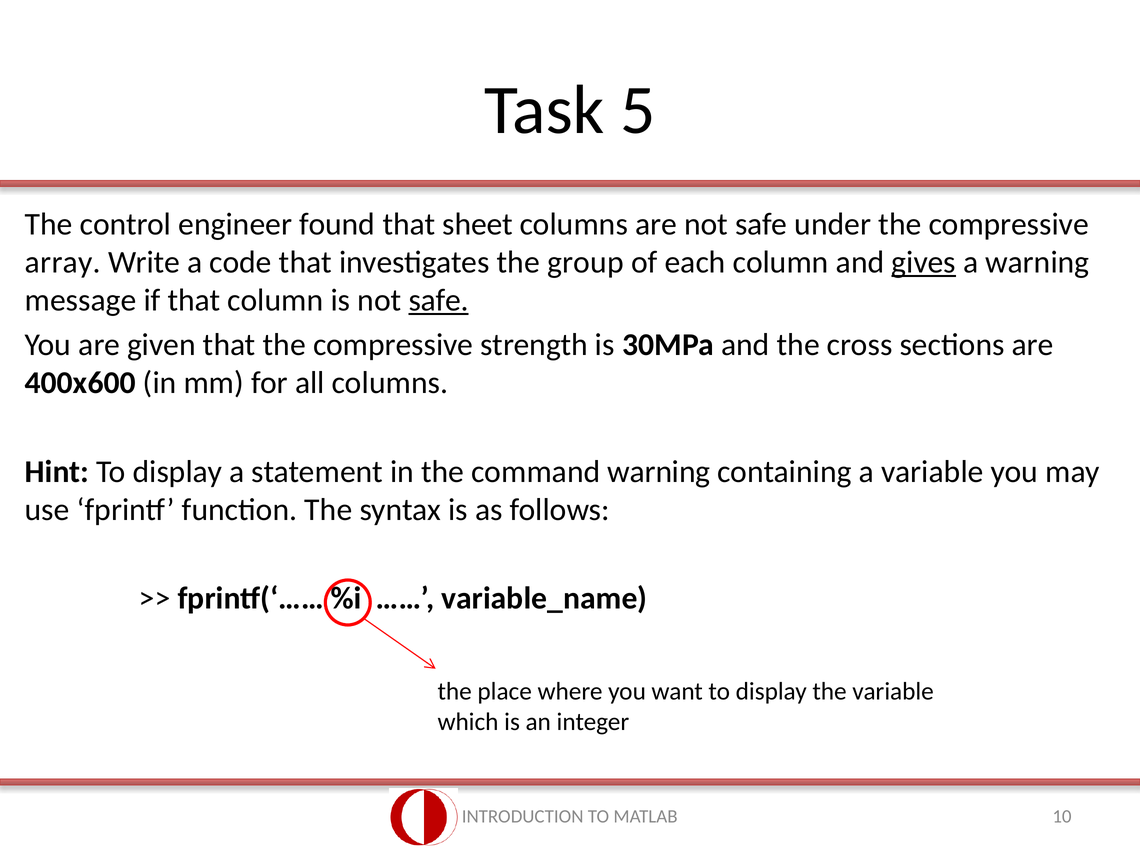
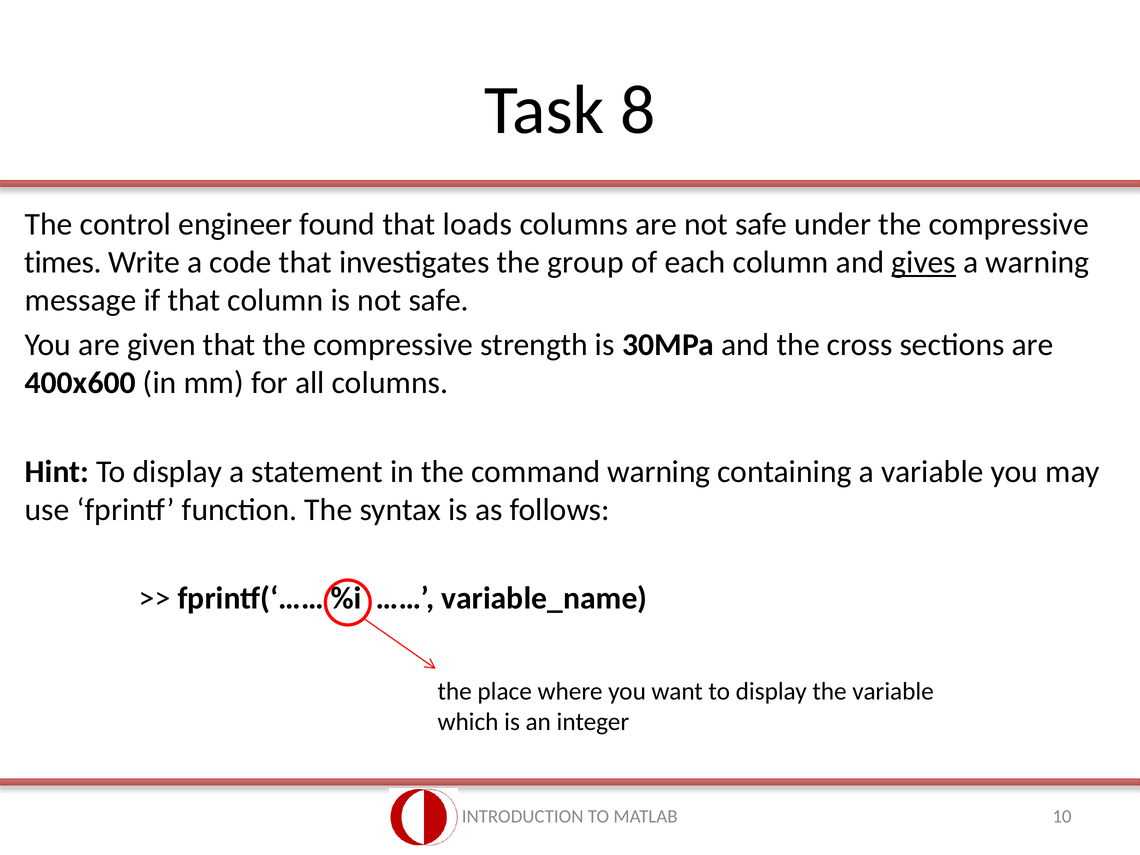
5: 5 -> 8 (638, 110)
sheet: sheet -> loads (477, 224)
array: array -> times (63, 262)
safe underline: present -> none (439, 300)
